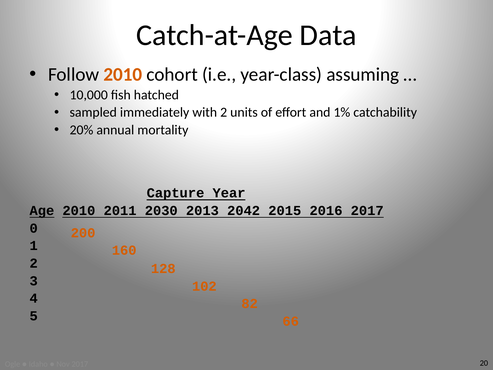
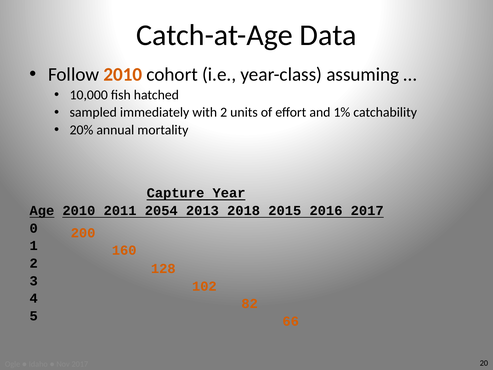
2030: 2030 -> 2054 (161, 211)
2042: 2042 -> 2018 (244, 211)
